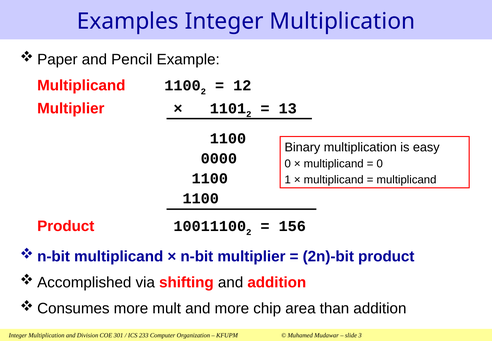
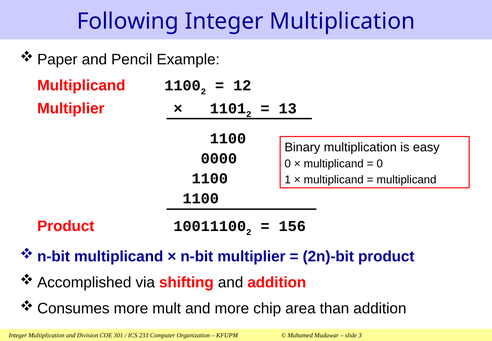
Examples: Examples -> Following (128, 21)
